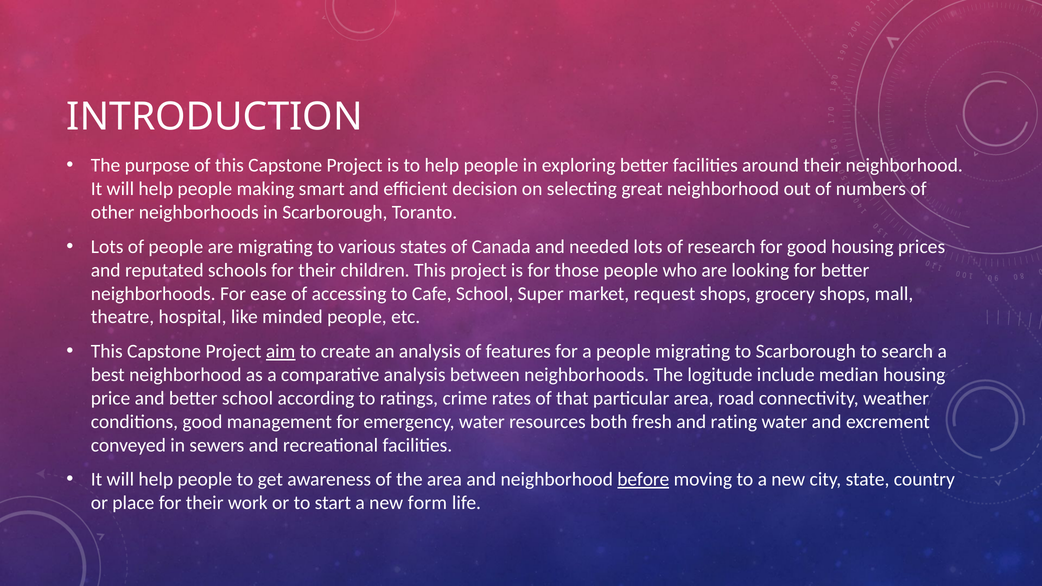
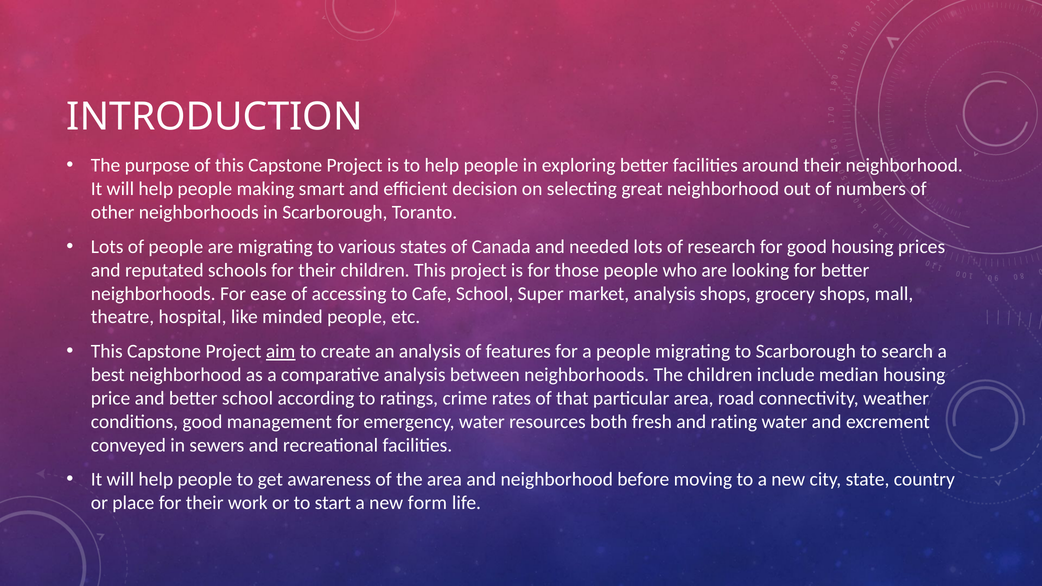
market request: request -> analysis (665, 294)
The logitude: logitude -> children (720, 375)
before underline: present -> none (643, 479)
